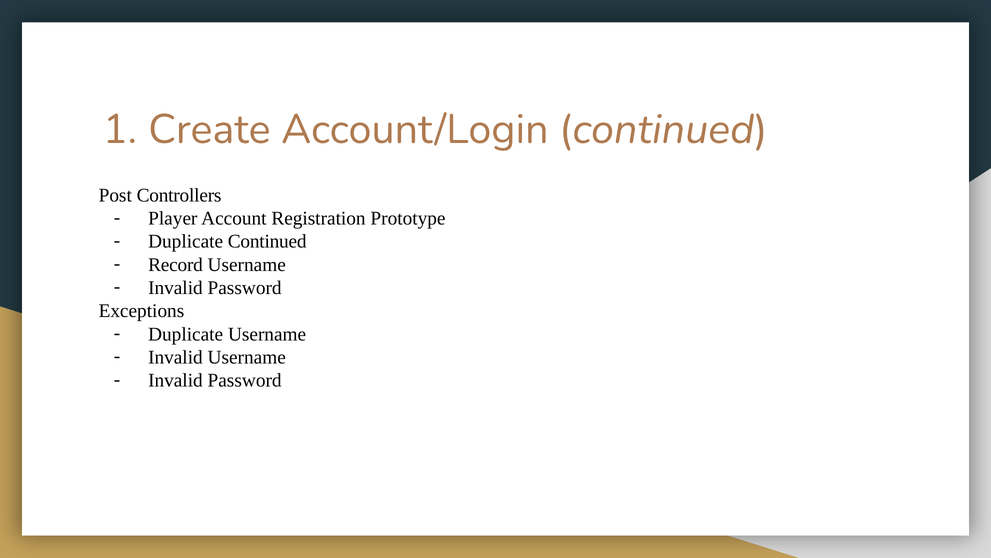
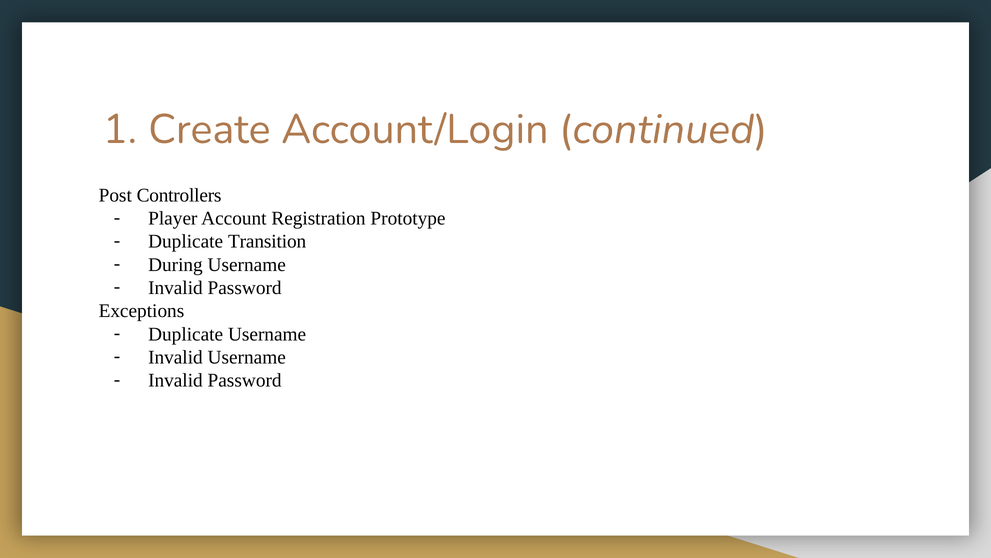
Duplicate Continued: Continued -> Transition (267, 241)
Record: Record -> During (175, 264)
